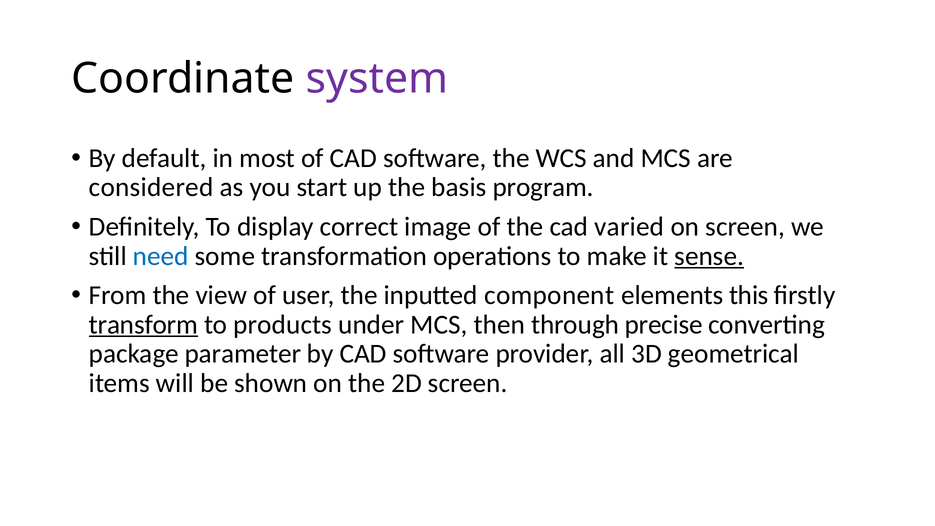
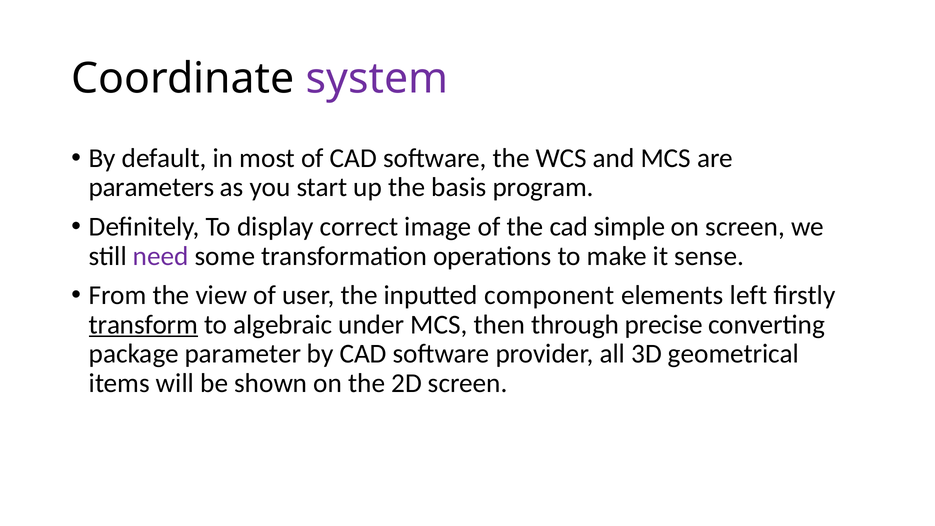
considered: considered -> parameters (151, 187)
varied: varied -> simple (630, 227)
need colour: blue -> purple (161, 256)
sense underline: present -> none (709, 256)
this: this -> left (749, 295)
products: products -> algebraic (283, 325)
